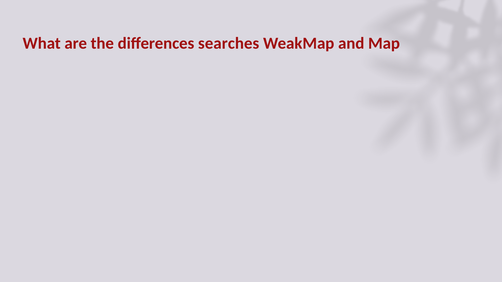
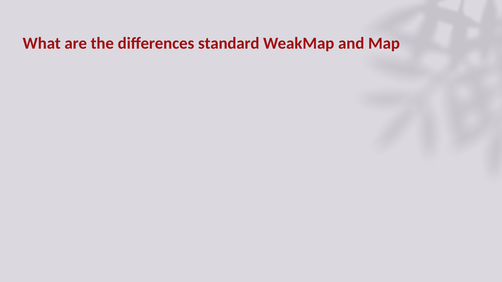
searches: searches -> standard (229, 44)
